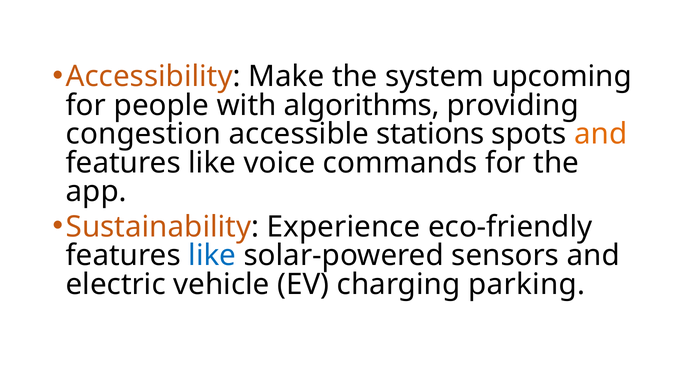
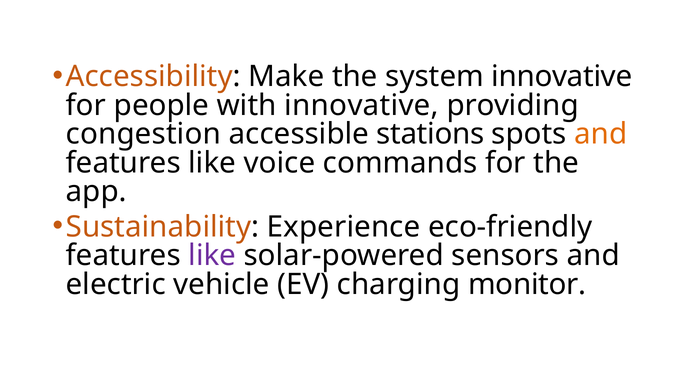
system upcoming: upcoming -> innovative (562, 77)
with algorithms: algorithms -> innovative (362, 105)
like colour: blue -> purple (212, 256)
parking: parking -> monitor (527, 284)
